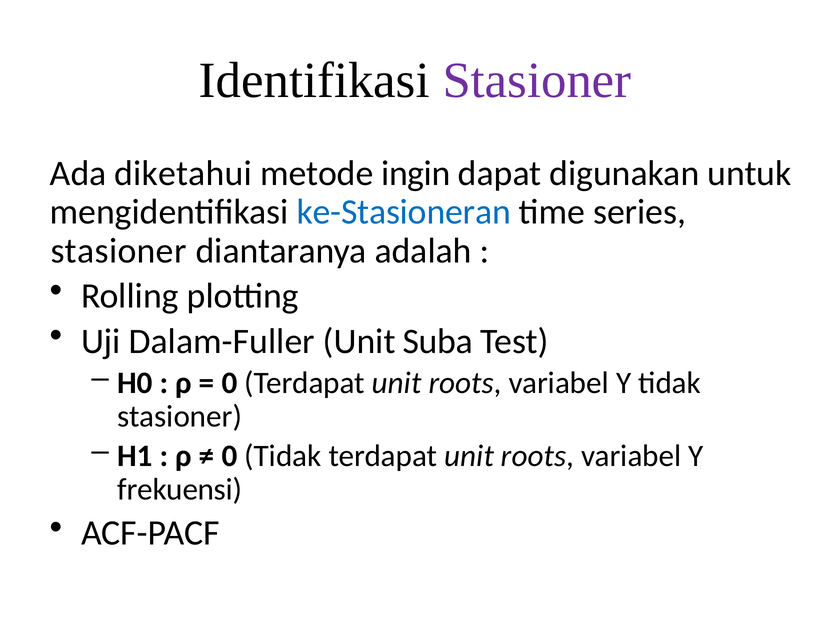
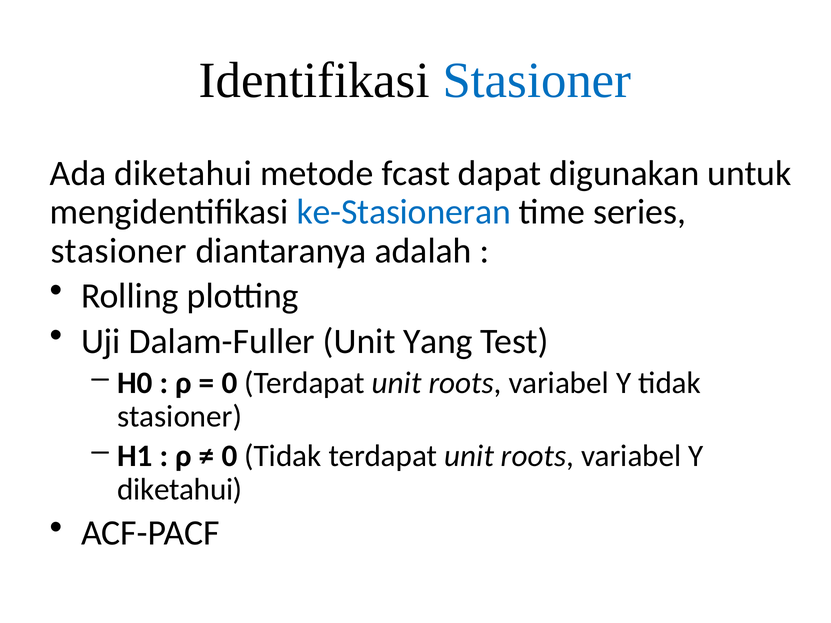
Stasioner colour: purple -> blue (537, 80)
ingin: ingin -> fcast (416, 174)
Suba: Suba -> Yang (438, 342)
frekuensi: frekuensi -> diketahui (180, 490)
